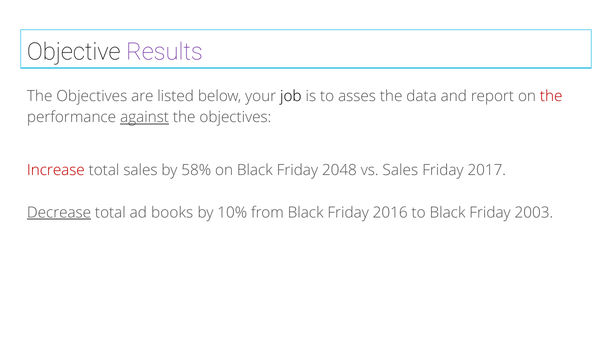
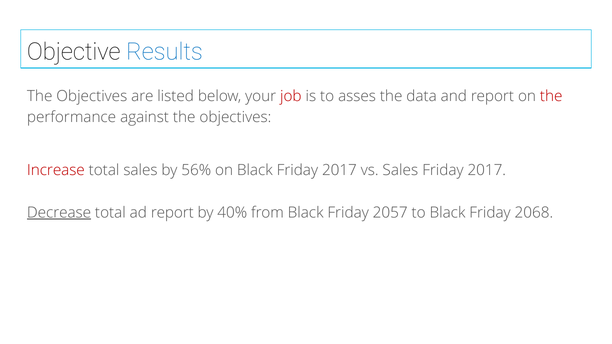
Results colour: purple -> blue (165, 52)
job colour: black -> red (291, 96)
against underline: present -> none (145, 117)
58%: 58% -> 56% (196, 170)
Black Friday 2048: 2048 -> 2017 (339, 170)
ad books: books -> report (172, 213)
10%: 10% -> 40% (232, 213)
2016: 2016 -> 2057 (390, 213)
2003: 2003 -> 2068 (534, 213)
